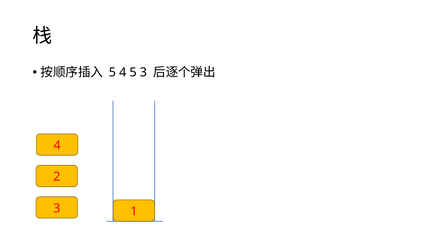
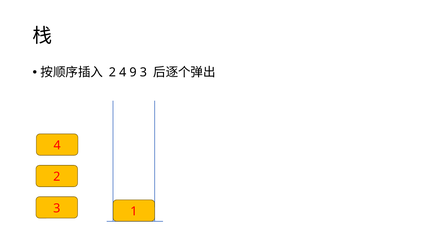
5: 5 -> 2 (112, 72)
4 5: 5 -> 9 (133, 72)
